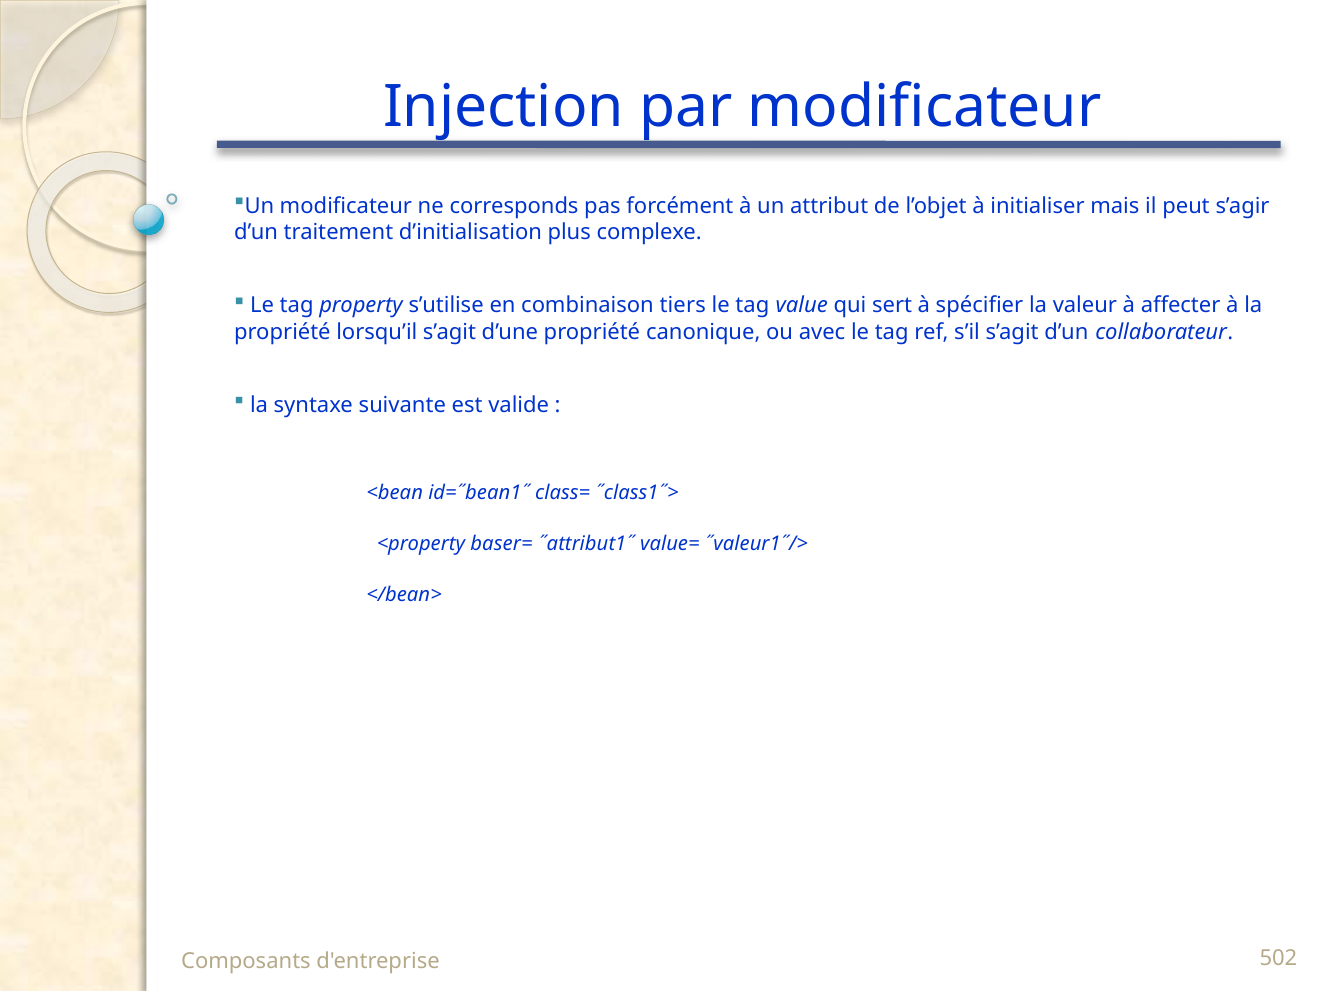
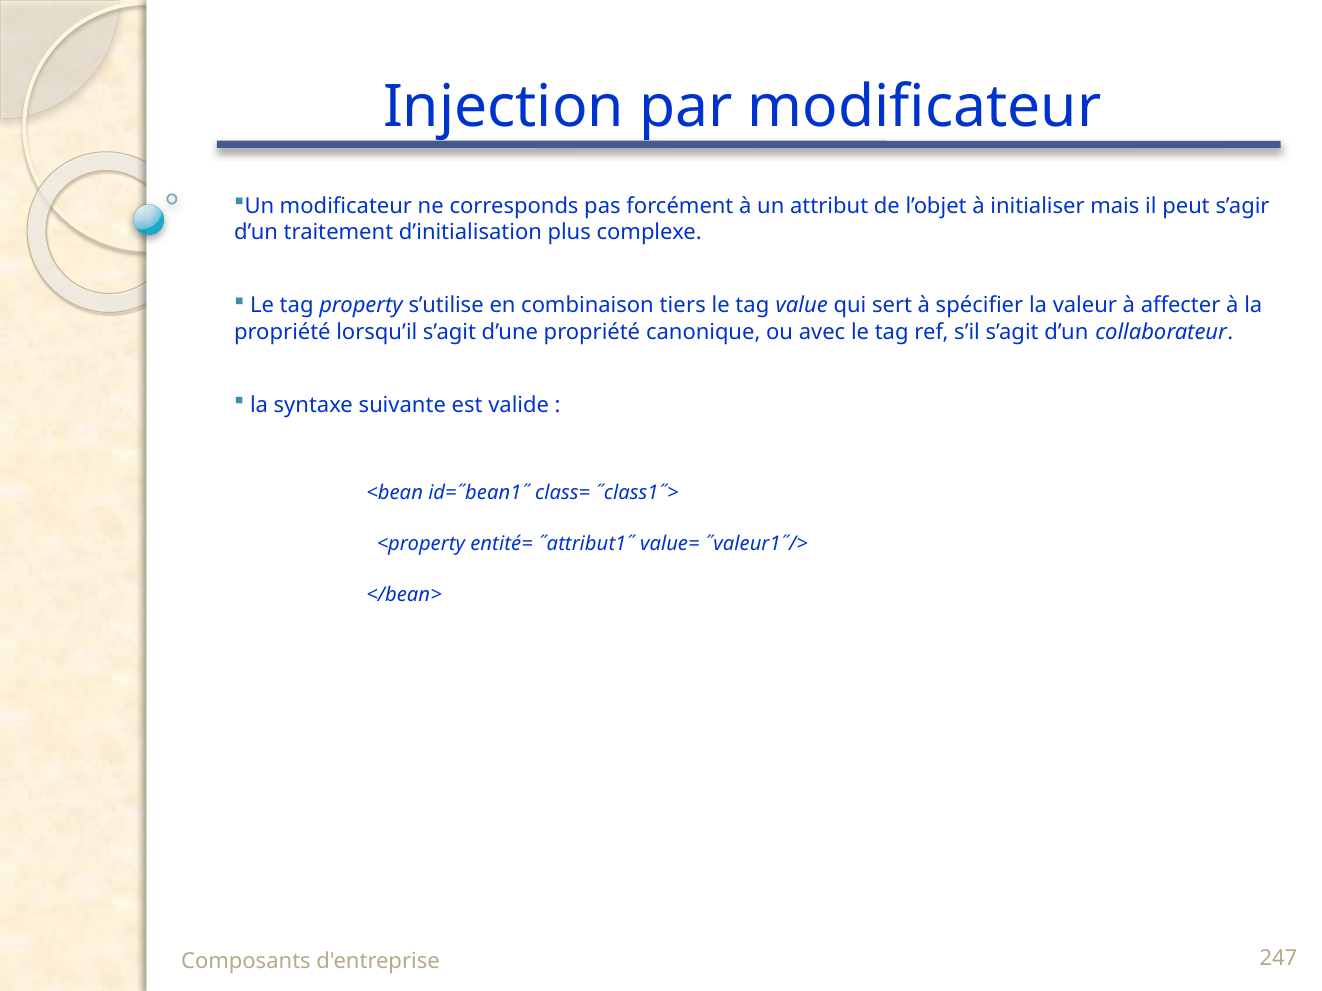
baser=: baser= -> entité= (502, 544)
502: 502 -> 247 (1278, 959)
